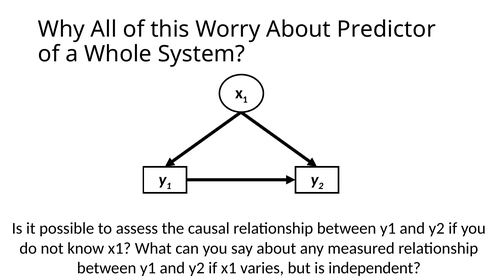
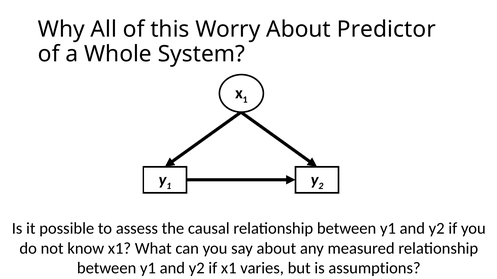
independent: independent -> assumptions (375, 269)
